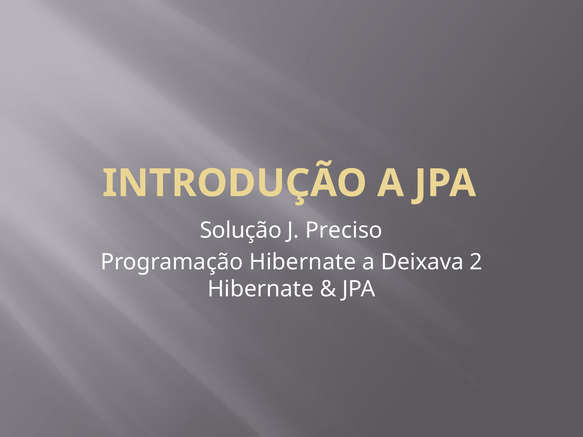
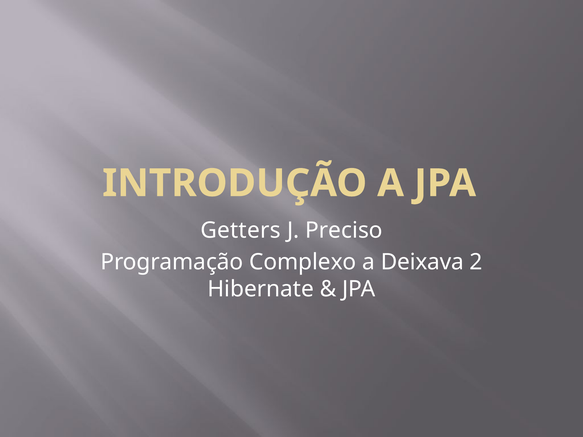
Solução: Solução -> Getters (241, 230)
Programação Hibernate: Hibernate -> Complexo (303, 262)
